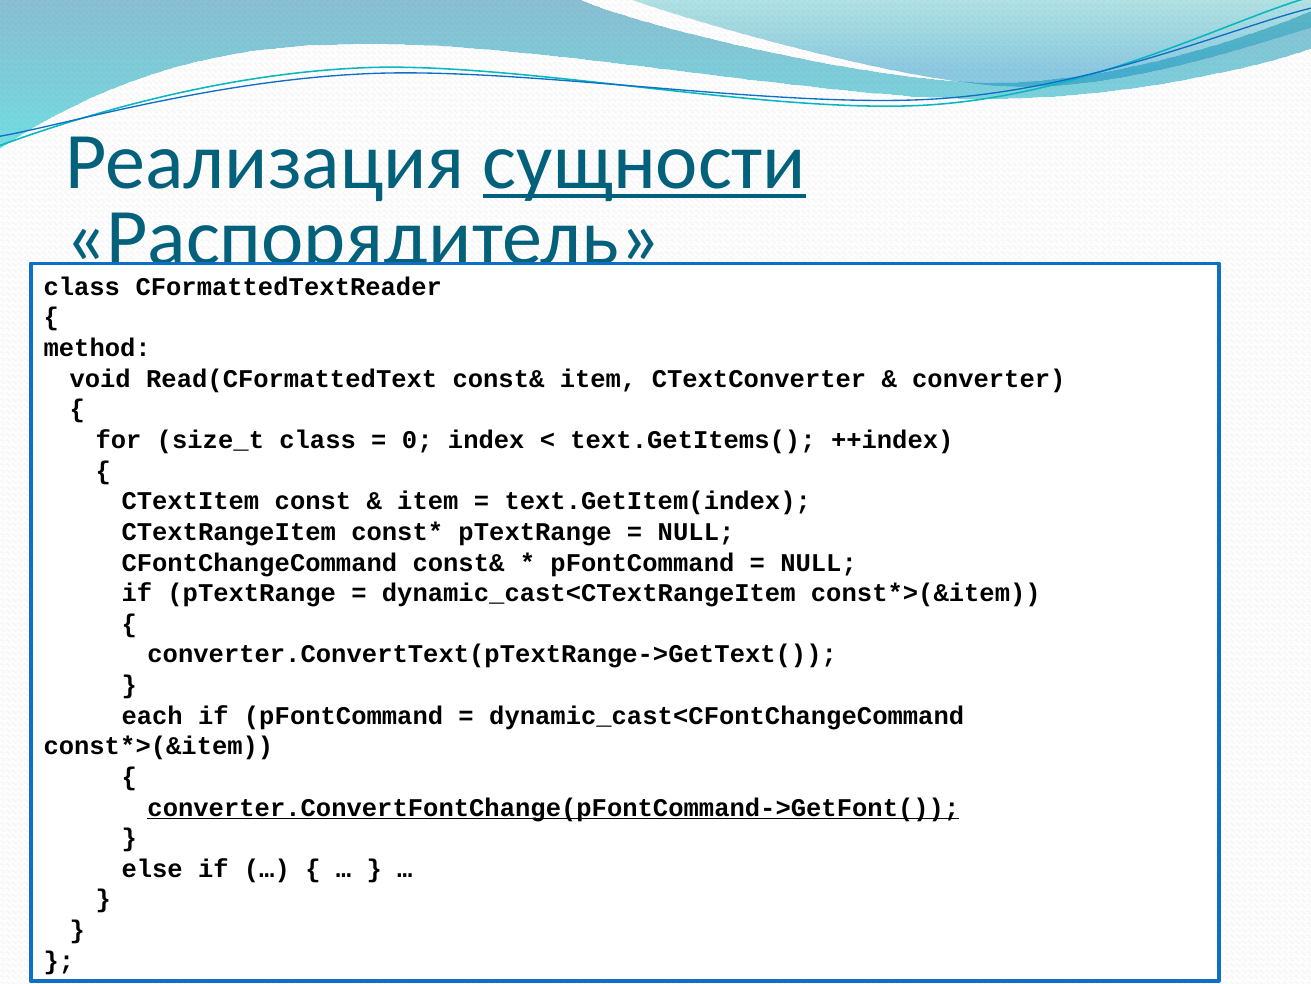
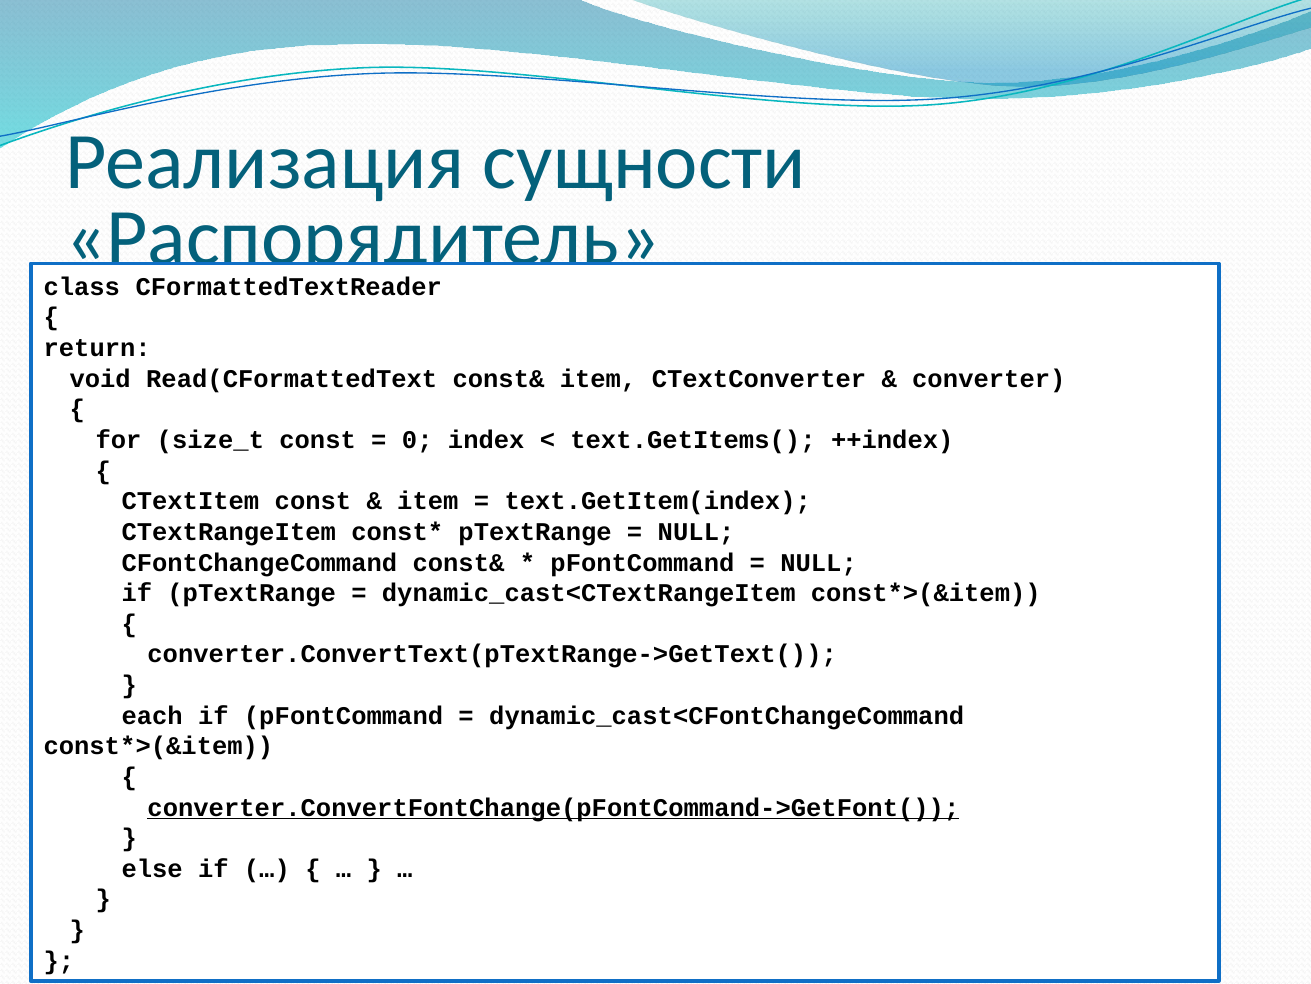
сущности underline: present -> none (645, 161)
method: method -> return (97, 348)
size_t class: class -> const (318, 440)
